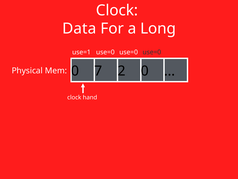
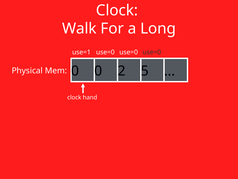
Data: Data -> Walk (79, 29)
0 7: 7 -> 0 (98, 71)
2 0: 0 -> 5 (145, 71)
